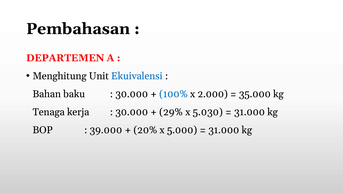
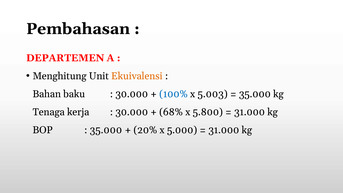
Ekuivalensi colour: blue -> orange (137, 76)
2.000: 2.000 -> 5.003 (213, 94)
29%: 29% -> 68% (171, 112)
5.030: 5.030 -> 5.800 (208, 112)
39.000: 39.000 -> 35.000 (106, 130)
